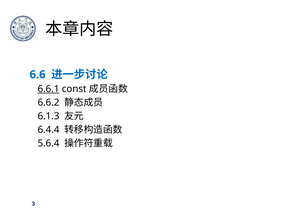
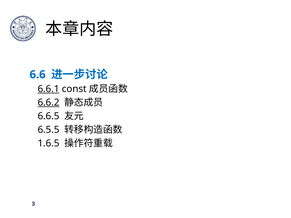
6.6.2 underline: none -> present (49, 103)
6.1.3: 6.1.3 -> 6.6.5 (49, 116)
6.4.4: 6.4.4 -> 6.5.5 (49, 130)
5.6.4: 5.6.4 -> 1.6.5 (49, 143)
